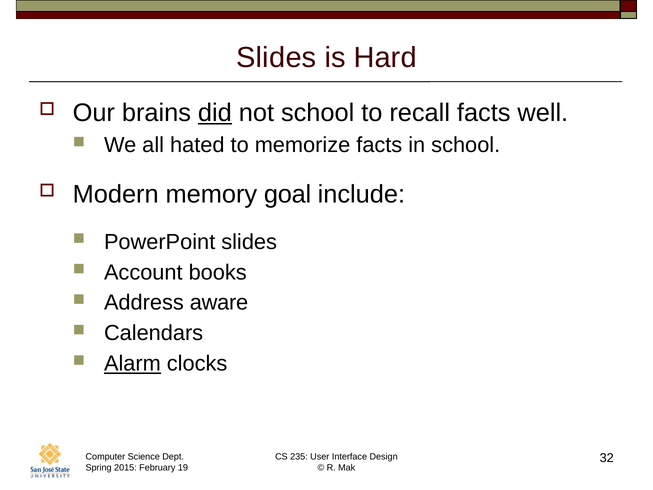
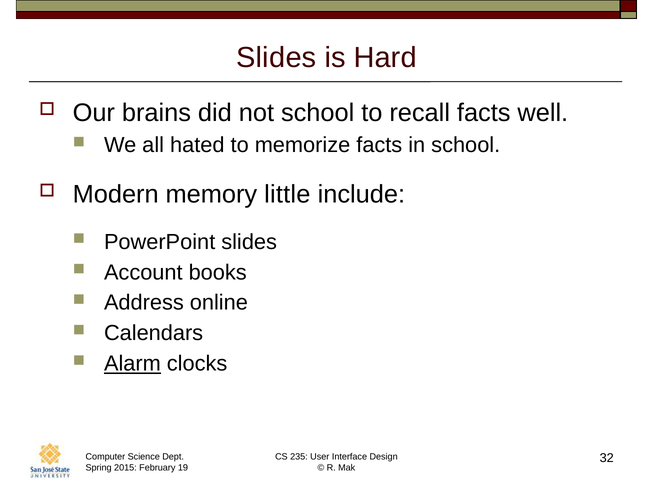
did underline: present -> none (215, 113)
goal: goal -> little (287, 194)
aware: aware -> online (219, 303)
